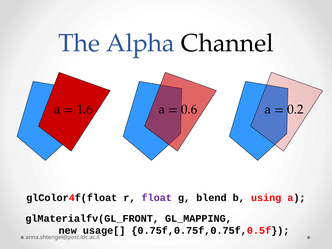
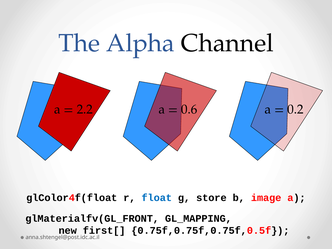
1.6: 1.6 -> 2.2 (85, 109)
float colour: purple -> blue (157, 198)
blend: blend -> store (211, 198)
using: using -> image (266, 198)
usage[: usage[ -> first[ (104, 231)
